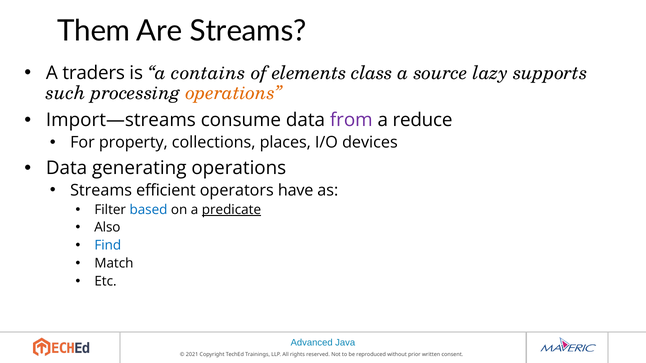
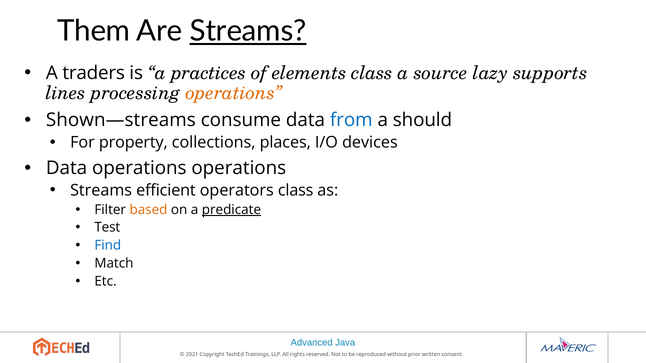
Streams underline: none -> present (248, 31)
contains: contains -> practices (209, 73)
such: such -> lines (66, 93)
Import—streams: Import—streams -> Shown—streams (121, 120)
from colour: purple -> blue (351, 120)
reduce: reduce -> should (422, 120)
Data generating: generating -> operations (139, 168)
operators have: have -> class (296, 190)
based colour: blue -> orange (148, 210)
Also: Also -> Test (107, 228)
